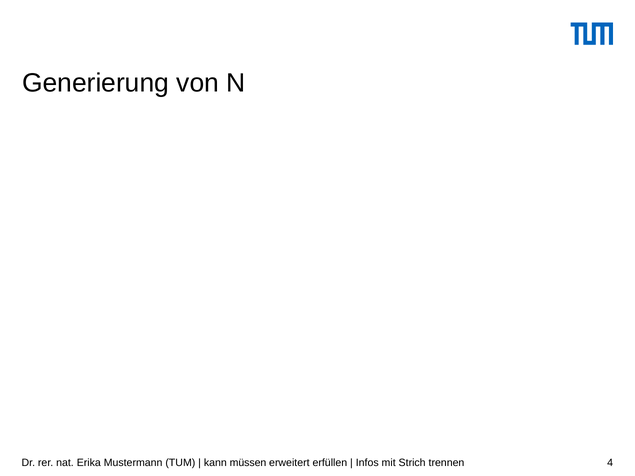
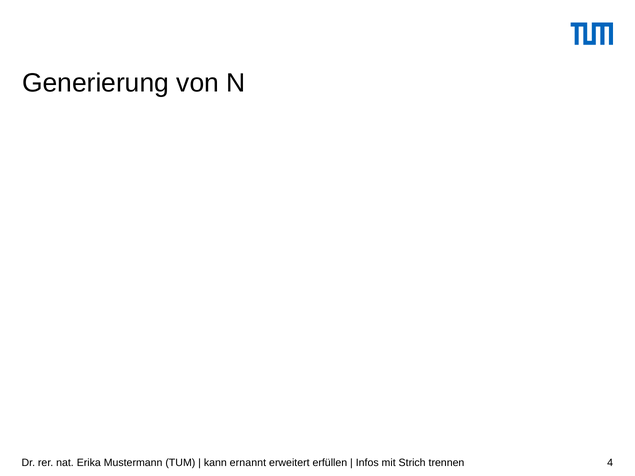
müssen: müssen -> ernannt (248, 463)
